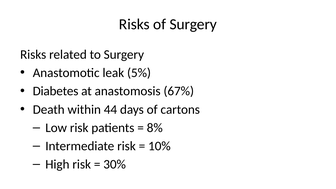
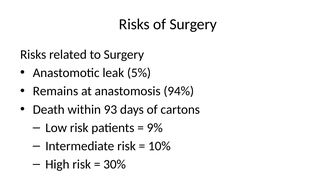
Diabetes: Diabetes -> Remains (55, 91)
67%: 67% -> 94% (179, 91)
44: 44 -> 93 (110, 109)
8%: 8% -> 9% (155, 128)
